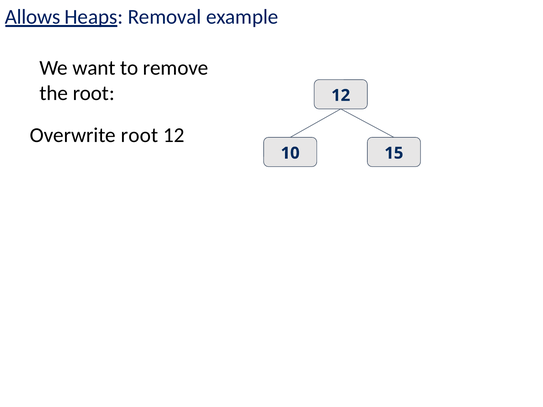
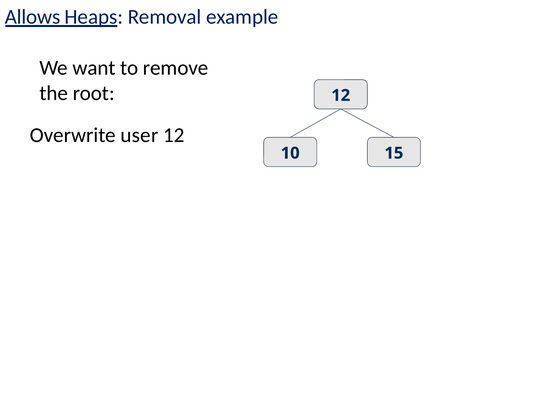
Overwrite root: root -> user (139, 135)
